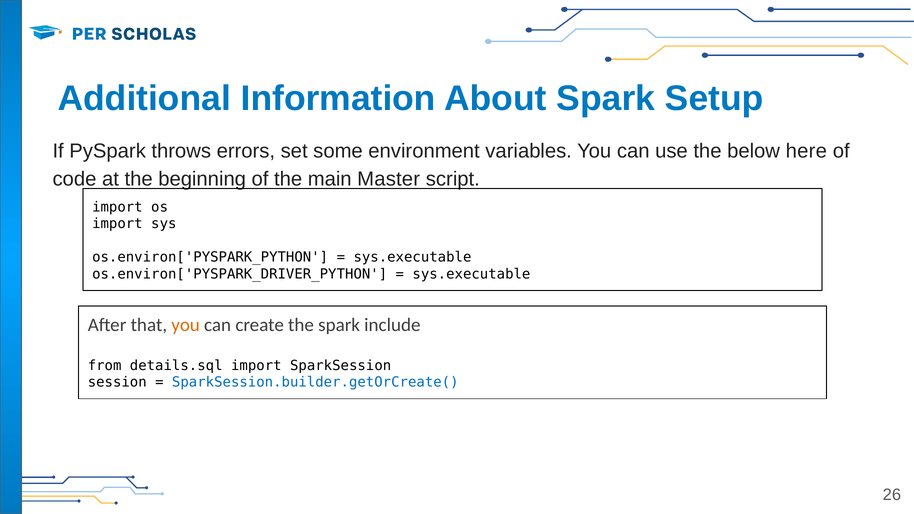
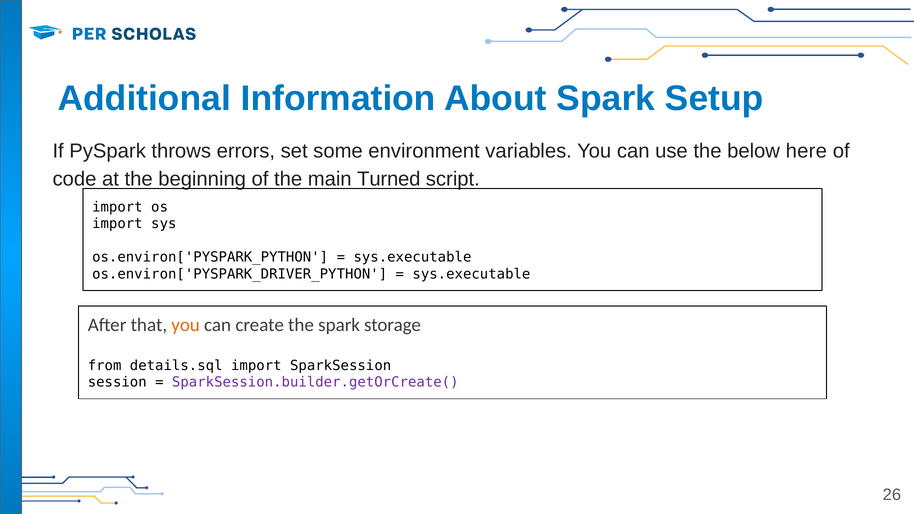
Master: Master -> Turned (389, 179)
include: include -> storage (392, 325)
SparkSession.builder.getOrCreate( colour: blue -> purple (315, 382)
